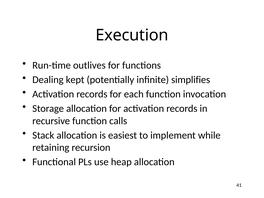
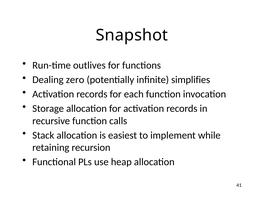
Execution: Execution -> Snapshot (132, 35)
kept: kept -> zero (75, 80)
